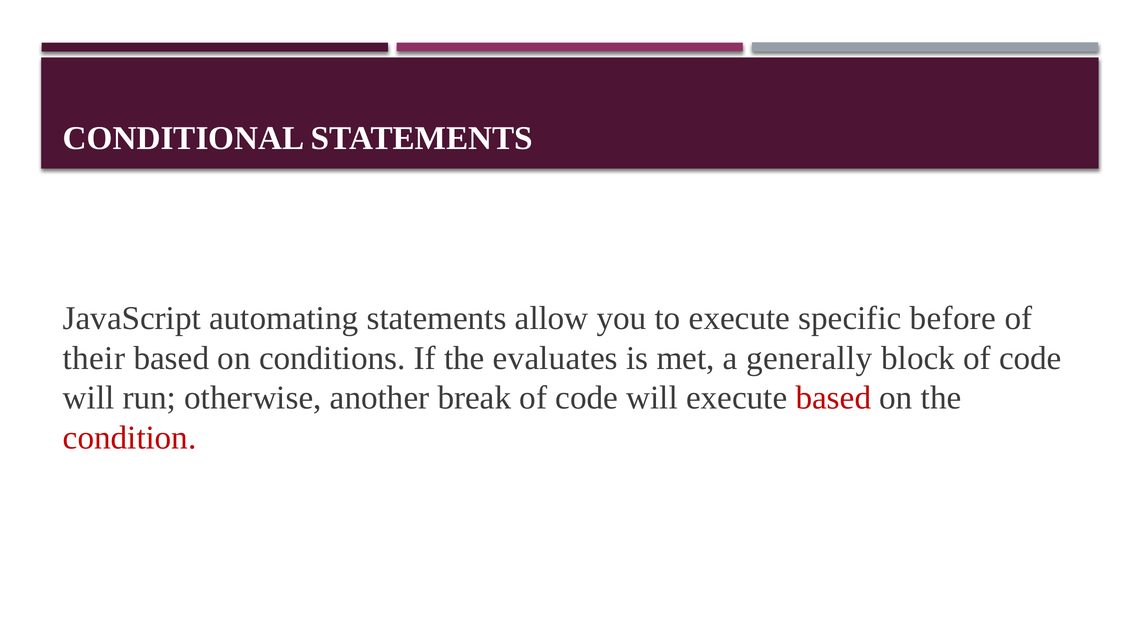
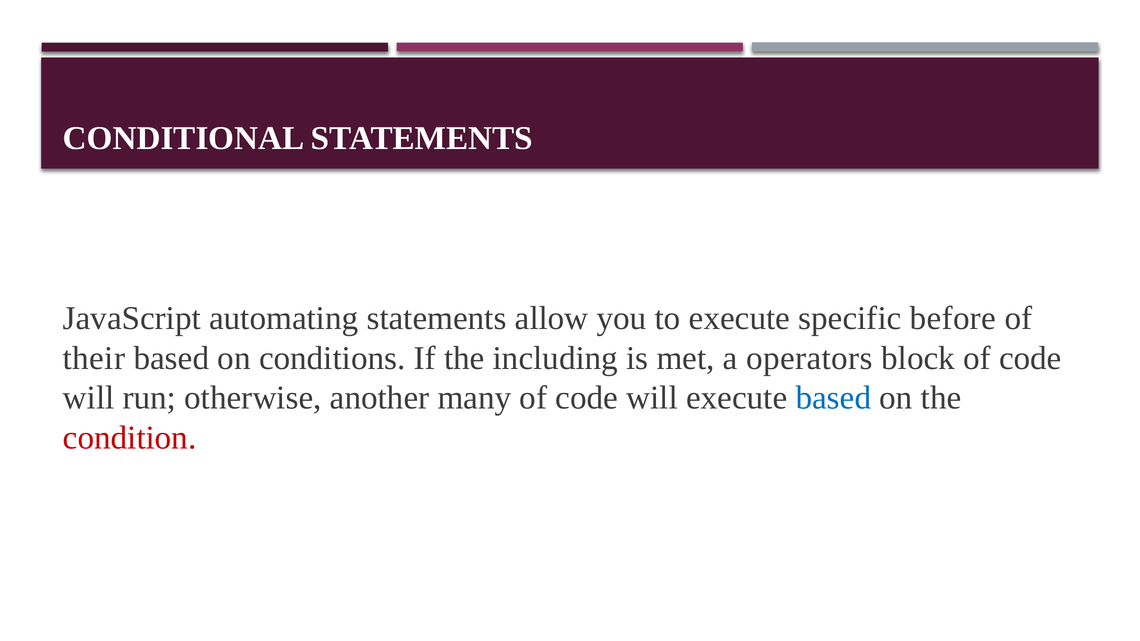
evaluates: evaluates -> including (555, 358)
generally: generally -> operators (809, 358)
break: break -> many (474, 398)
based colour: red -> blue (833, 398)
